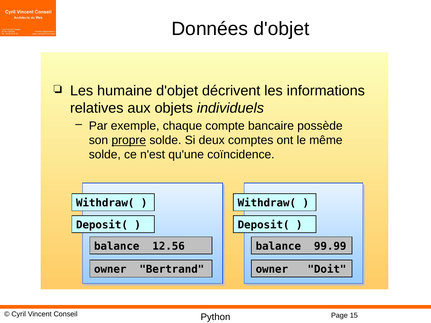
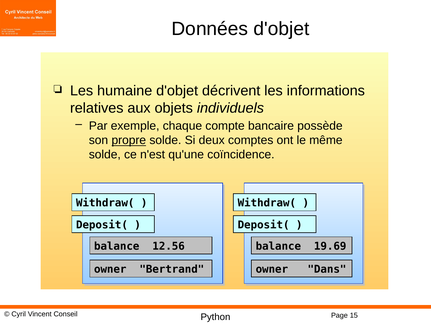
99.99: 99.99 -> 19.69 (330, 246)
Doit: Doit -> Dans (327, 269)
